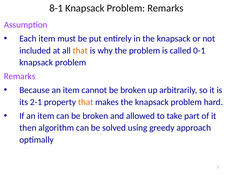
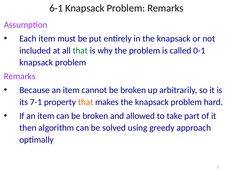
8-1: 8-1 -> 6-1 (56, 8)
that colour: orange -> green (80, 50)
2-1: 2-1 -> 7-1 (36, 102)
